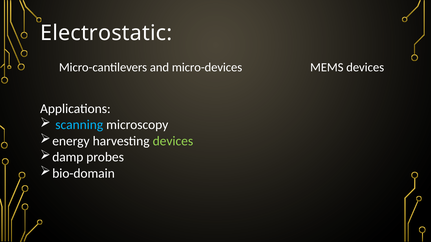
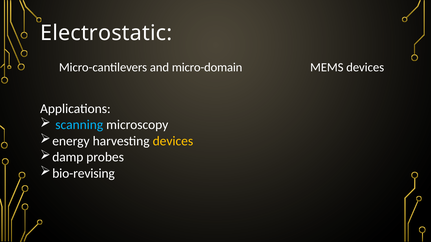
micro-devices: micro-devices -> micro-domain (207, 67)
devices colour: light green -> yellow (173, 141)
bio-domain: bio-domain -> bio-revising (84, 174)
